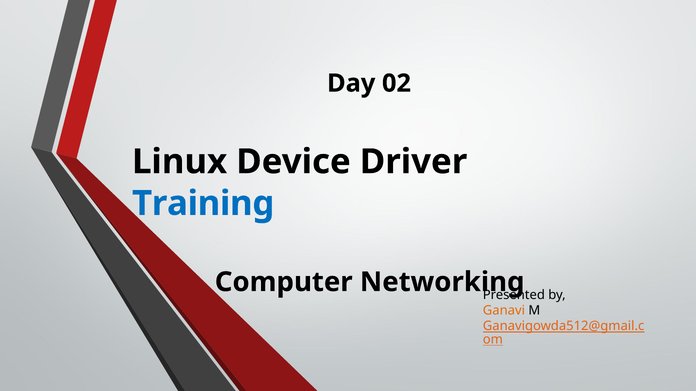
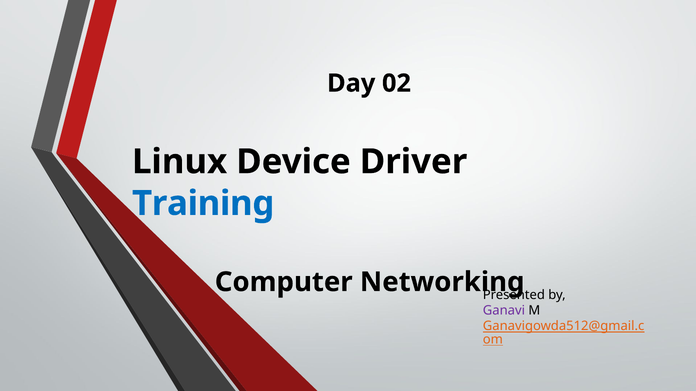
Ganavi colour: orange -> purple (504, 311)
